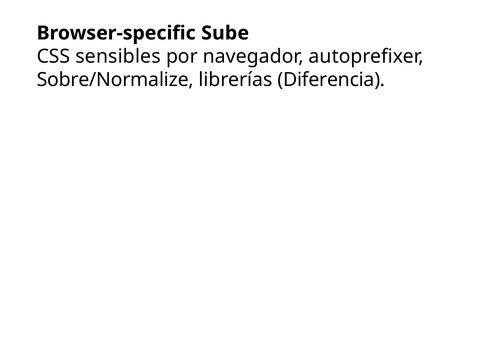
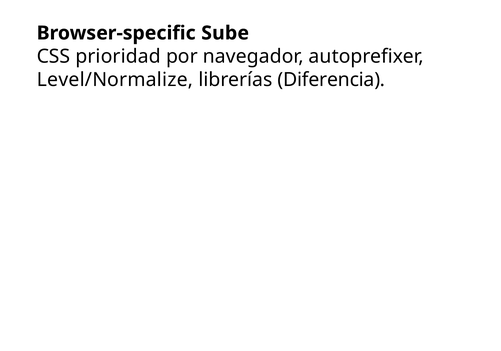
sensibles: sensibles -> prioridad (118, 56)
Sobre/Normalize: Sobre/Normalize -> Level/Normalize (115, 80)
